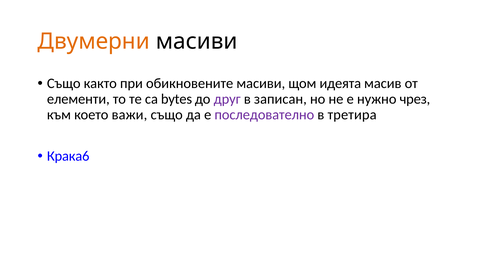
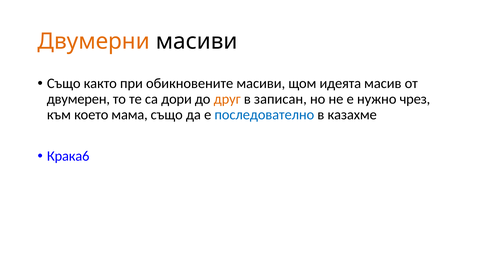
елементи: елементи -> двумерен (78, 99)
bytes: bytes -> дори (177, 99)
друг colour: purple -> orange (227, 99)
важи: важи -> мама (130, 115)
последователно colour: purple -> blue (264, 115)
третира: третира -> казахме (352, 115)
